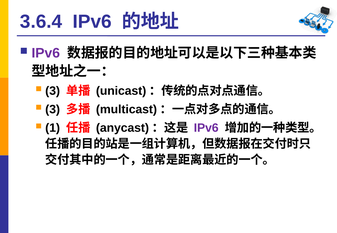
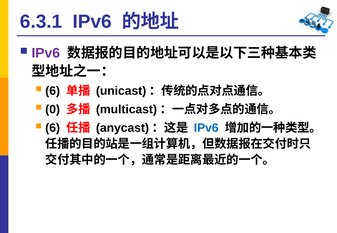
3.6.4: 3.6.4 -> 6.3.1 (41, 22)
3: 3 -> 6 (53, 91)
3: 3 -> 0 (53, 109)
1: 1 -> 6 (53, 128)
IPv6 colour: purple -> blue (206, 128)
